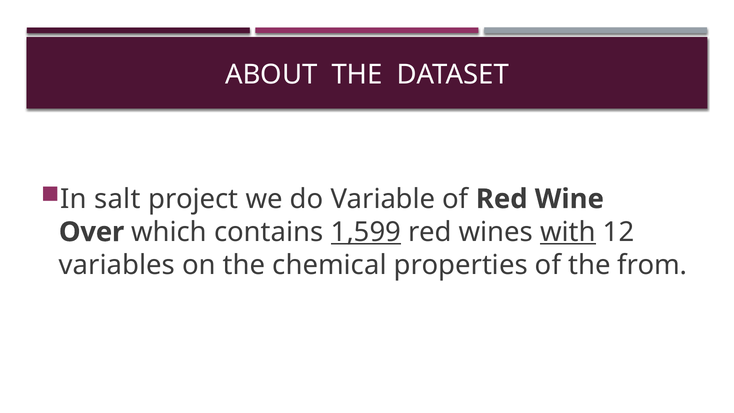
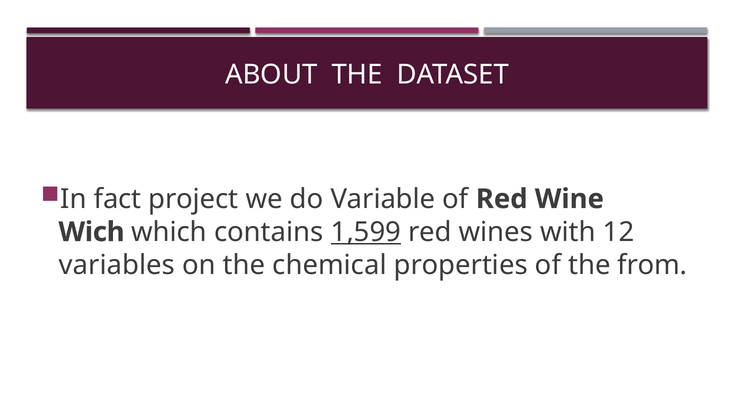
salt: salt -> fact (118, 199)
Over: Over -> Wich (92, 232)
with underline: present -> none (568, 232)
